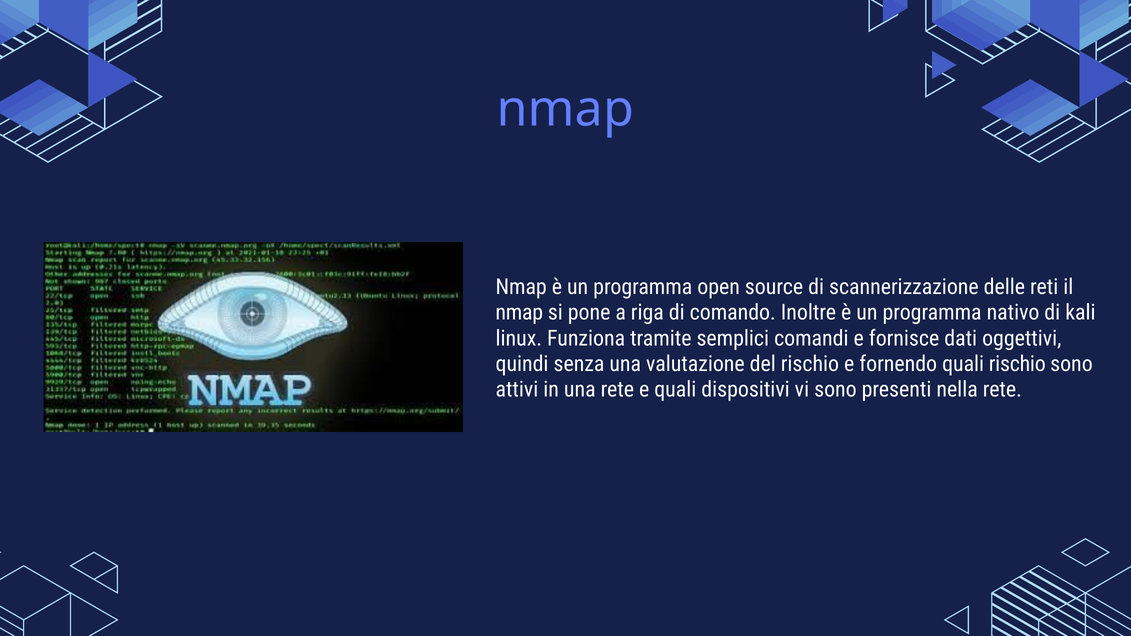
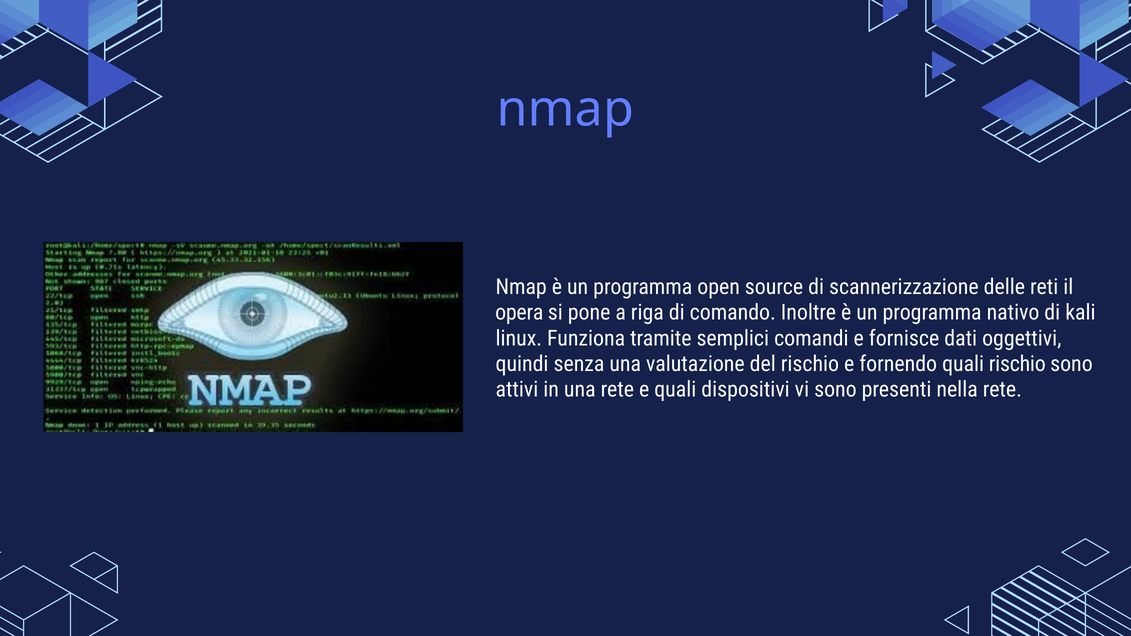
nmap: nmap -> opera (519, 313)
